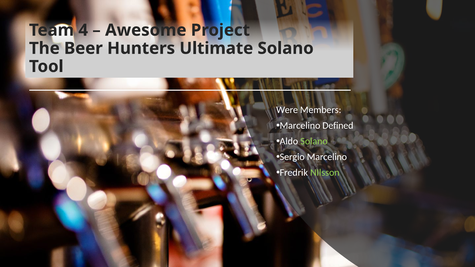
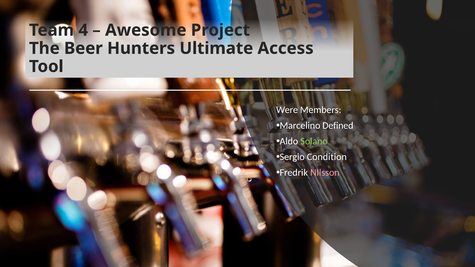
Ultimate Solano: Solano -> Access (286, 48)
Sergio Marcelino: Marcelino -> Condition (327, 157)
NIlsson colour: light green -> pink (325, 173)
